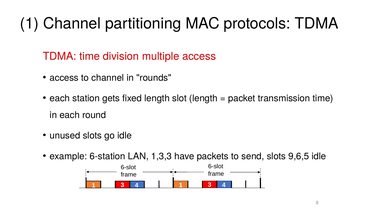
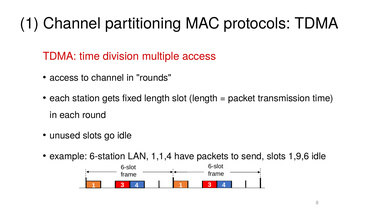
1,3,3: 1,3,3 -> 1,1,4 (162, 156)
9,6,5: 9,6,5 -> 1,9,6 (299, 156)
